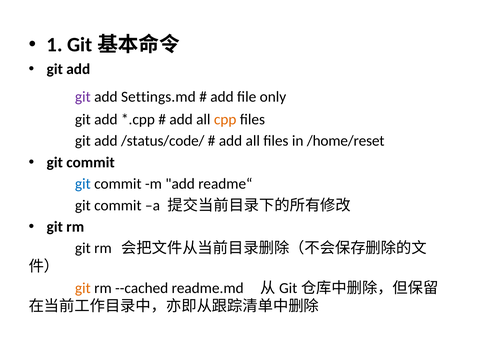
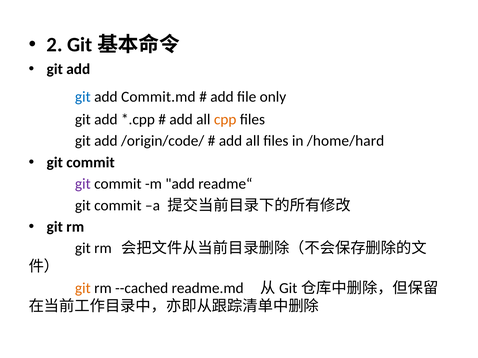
1: 1 -> 2 (55, 45)
git colour: purple -> blue (83, 97)
Settings.md: Settings.md -> Commit.md (158, 97)
/status/code/: /status/code/ -> /origin/code/ (163, 141)
/home/reset: /home/reset -> /home/hard (346, 141)
git colour: blue -> purple (83, 184)
